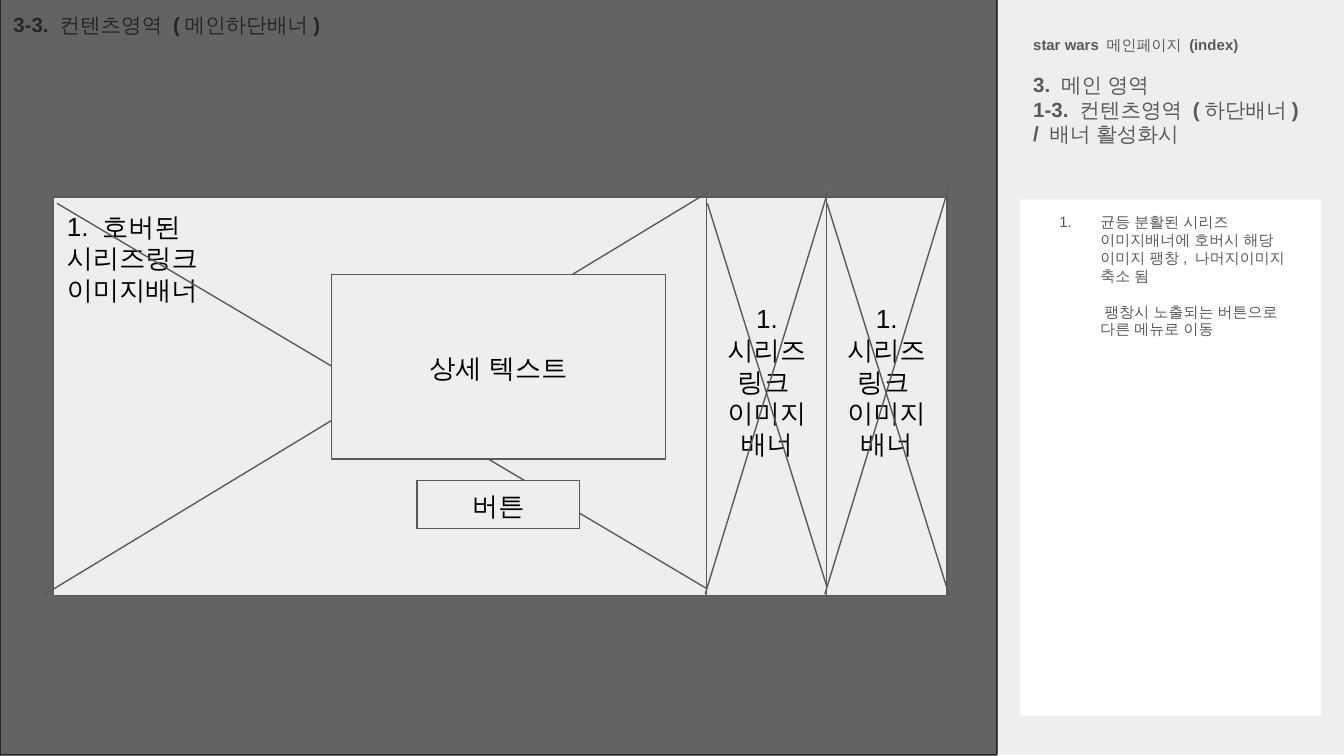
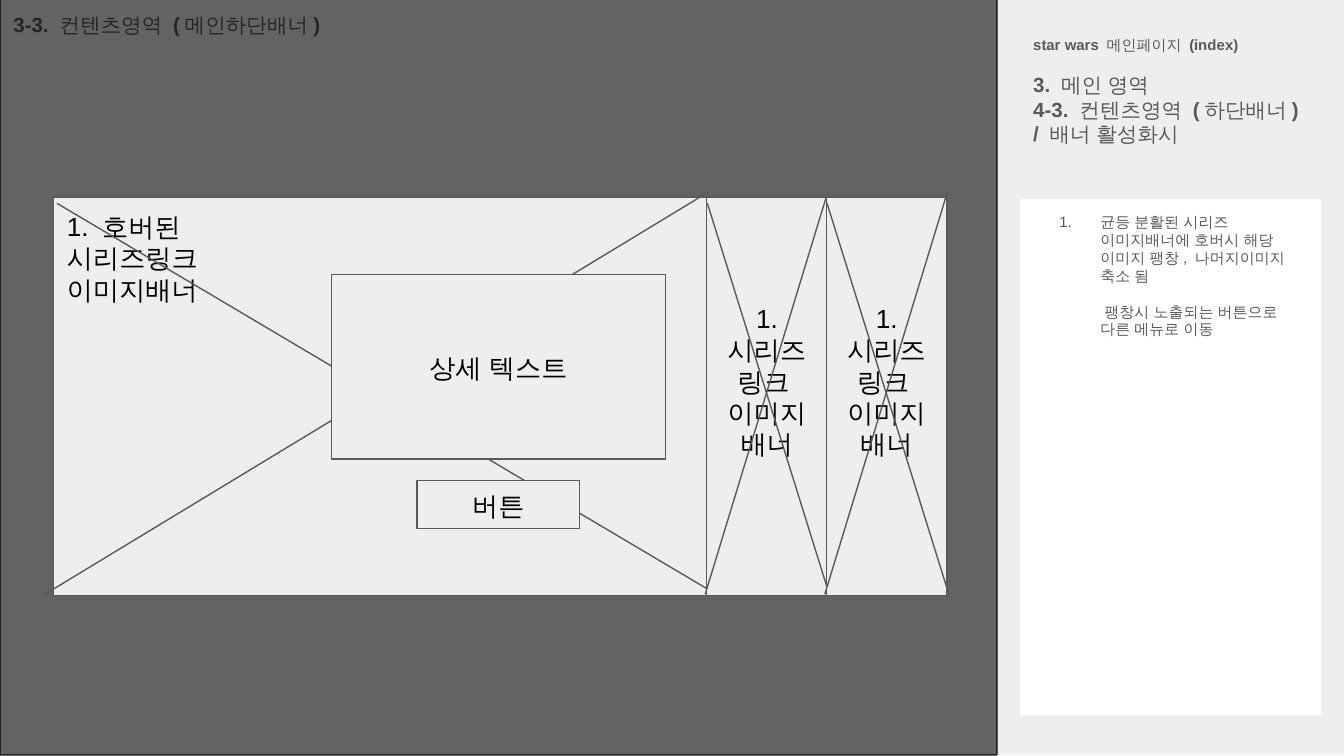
1-3: 1-3 -> 4-3 (1051, 110)
